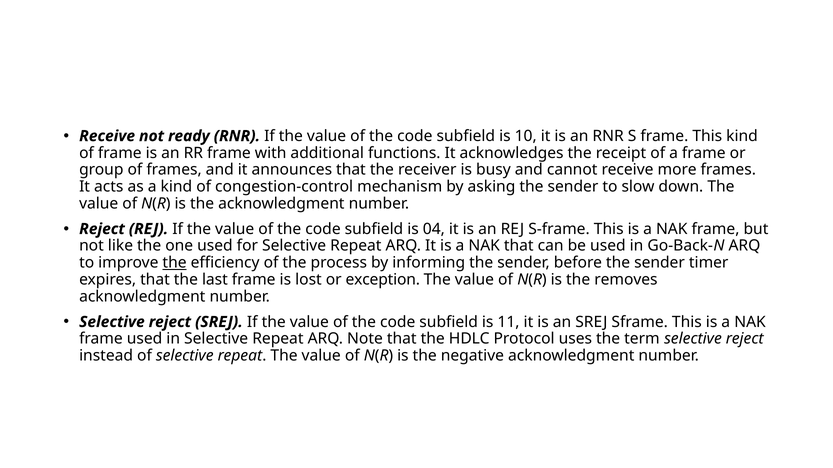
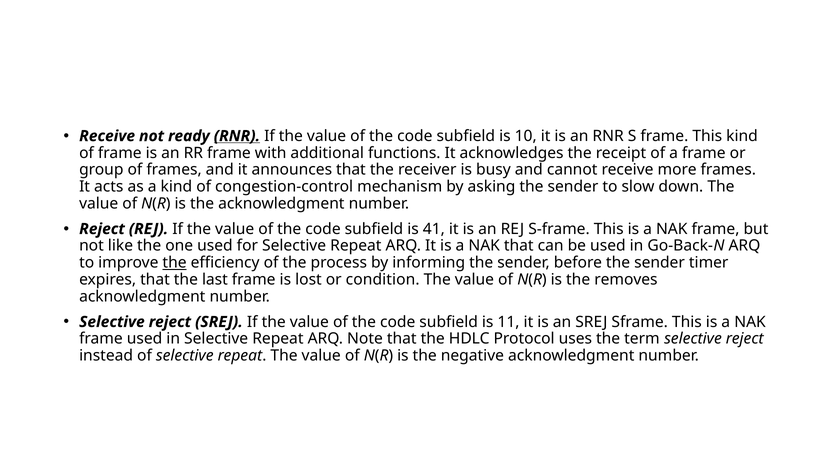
RNR underline: none -> present (237, 136)
04: 04 -> 41 (434, 229)
exception: exception -> condition (383, 280)
